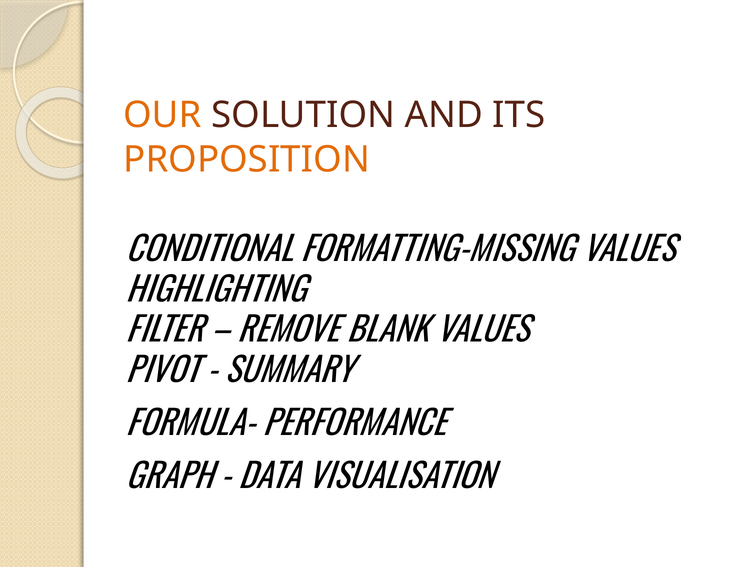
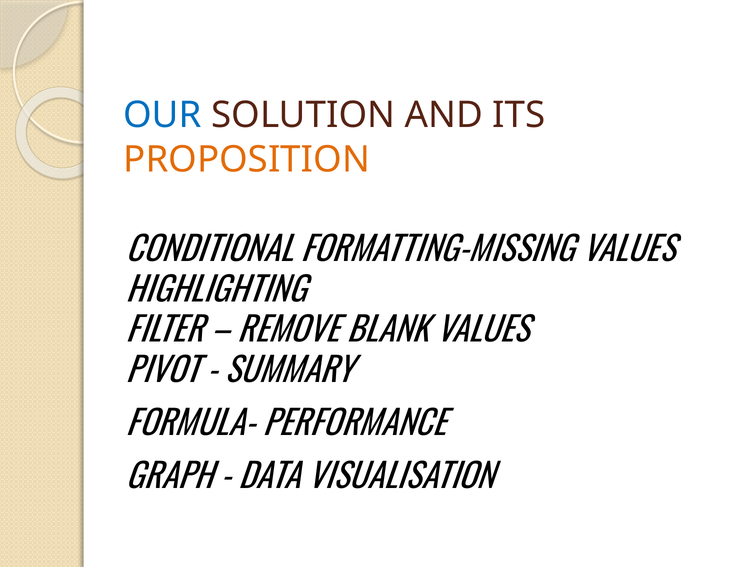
OUR colour: orange -> blue (162, 115)
